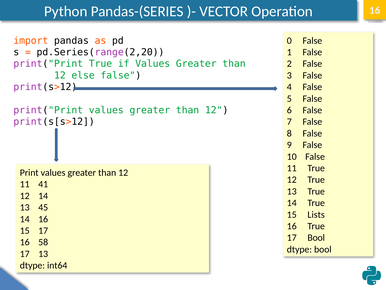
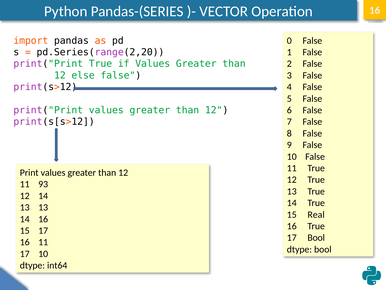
41: 41 -> 93 (43, 184)
13 45: 45 -> 13 (43, 207)
Lists: Lists -> Real (316, 214)
16 58: 58 -> 11 (43, 242)
17 13: 13 -> 10 (43, 253)
